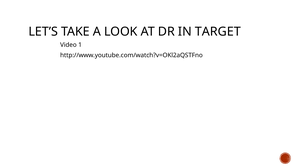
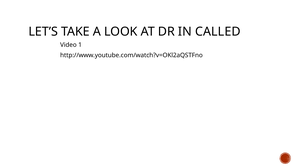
TARGET: TARGET -> CALLED (218, 32)
